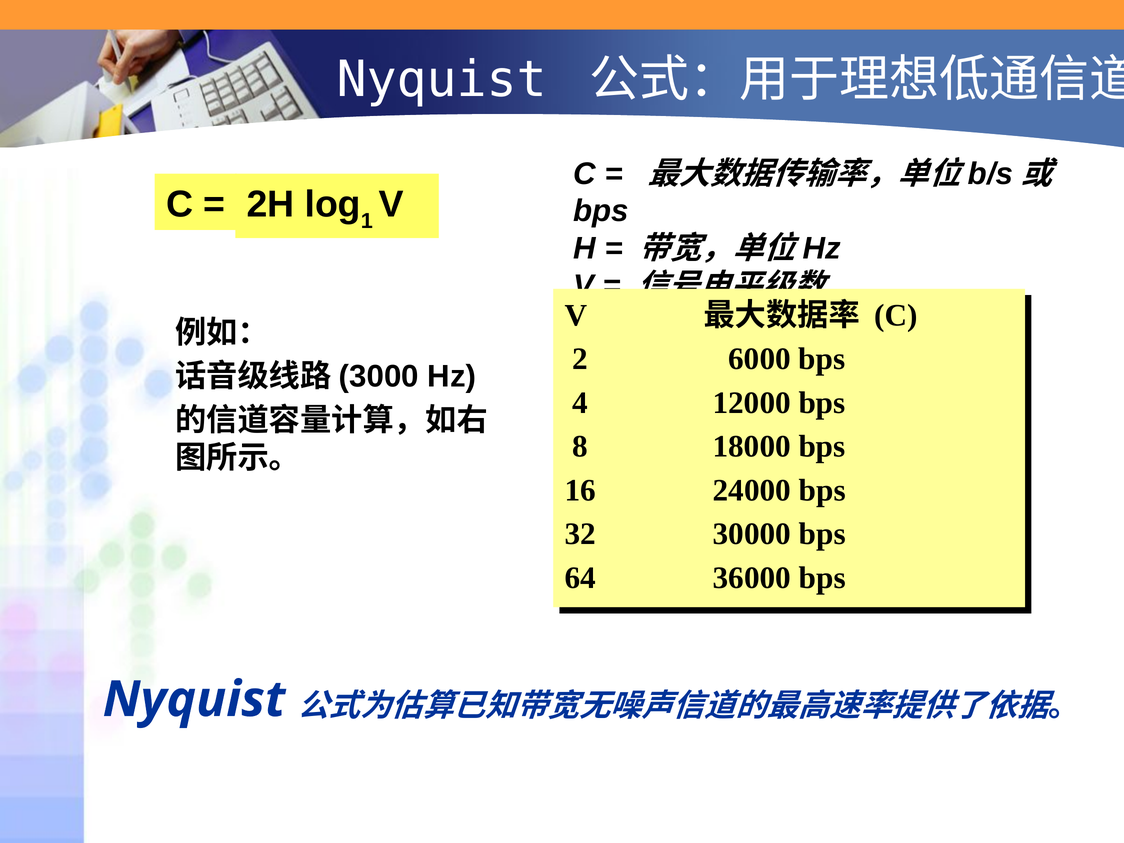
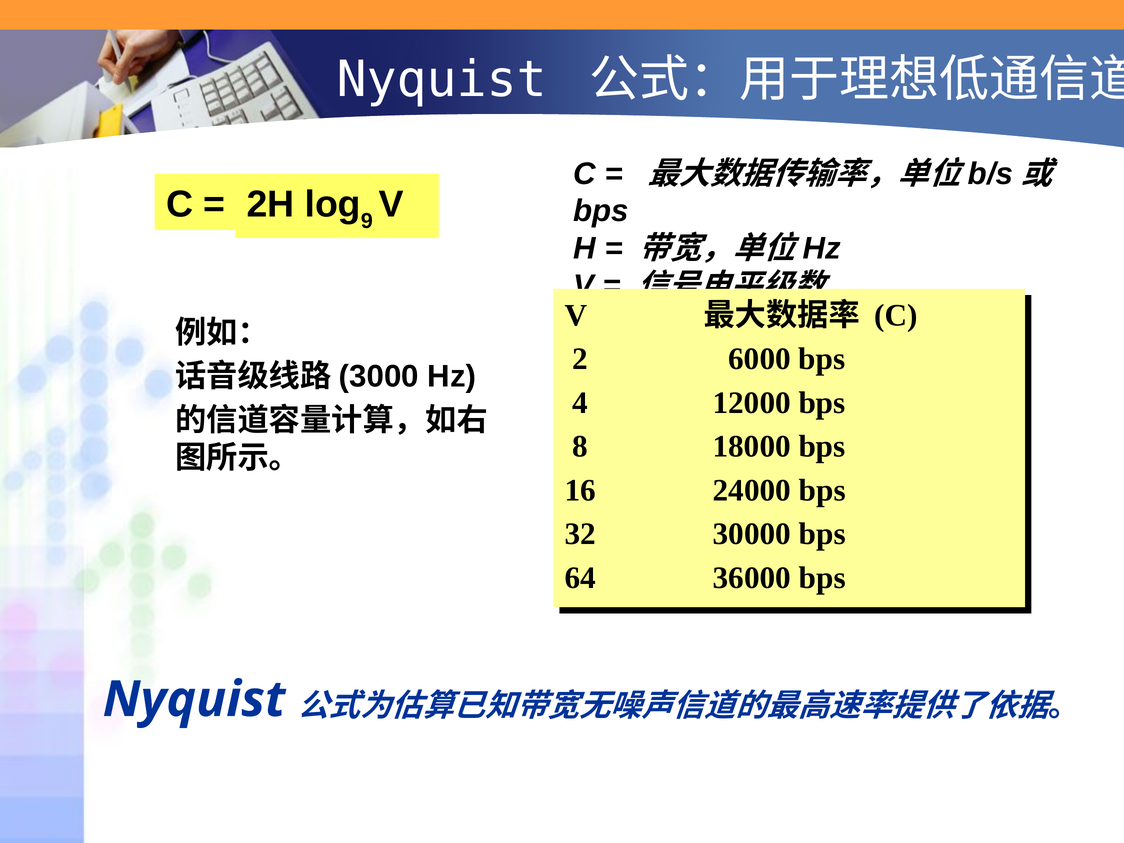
1: 1 -> 9 (367, 221)
